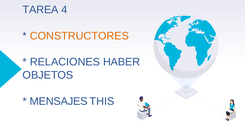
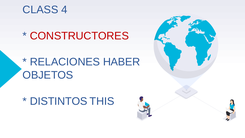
TAREA: TAREA -> CLASS (40, 10)
CONSTRUCTORES colour: orange -> red (79, 36)
MENSAJES: MENSAJES -> DISTINTOS (59, 101)
